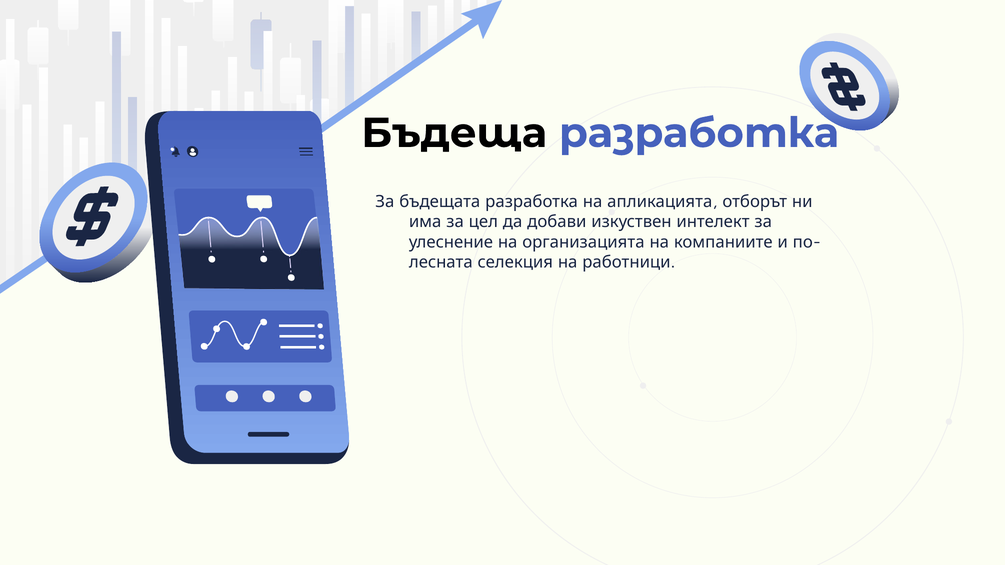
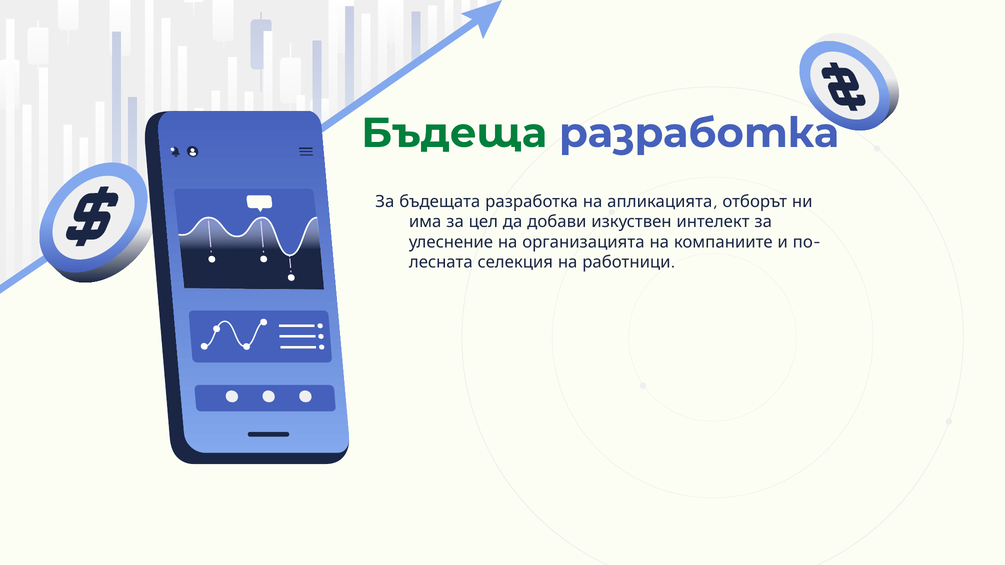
Бъдеща colour: black -> green (454, 133)
